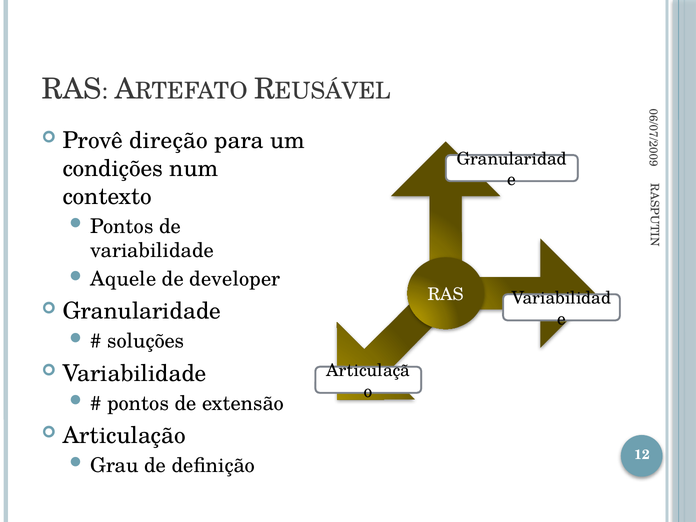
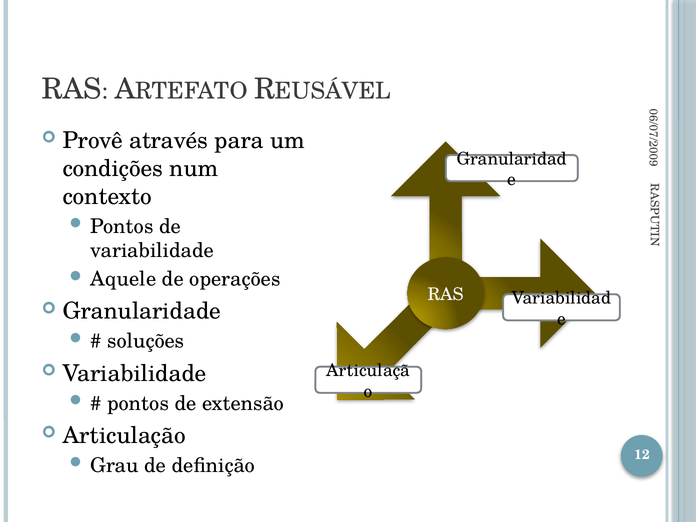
direção: direção -> através (169, 141)
developer: developer -> operações (235, 279)
